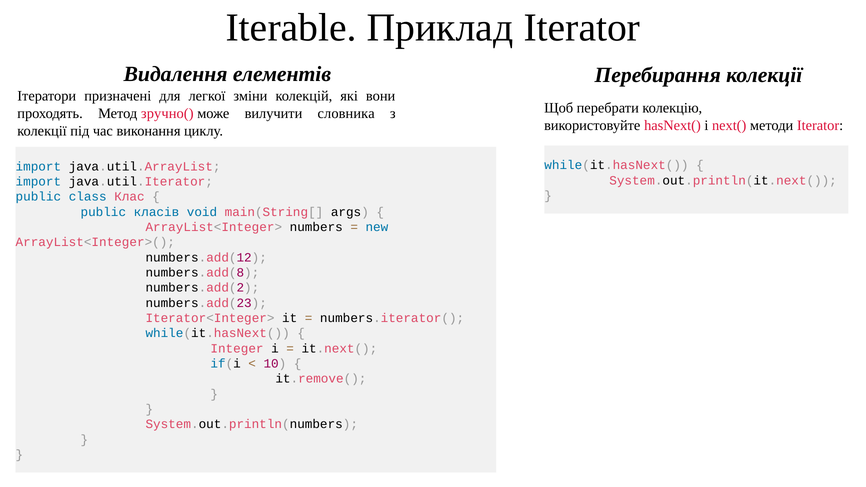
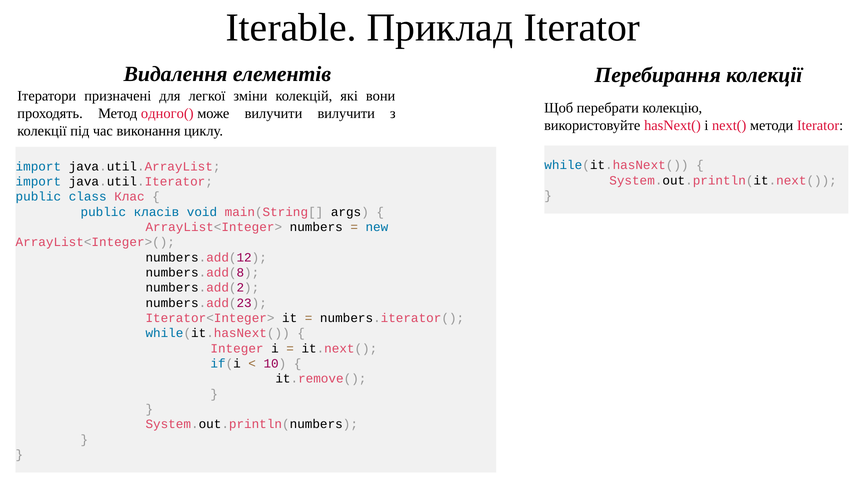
зручно(: зручно( -> одного( (167, 114)
вилучити словника: словника -> вилучити (346, 114)
